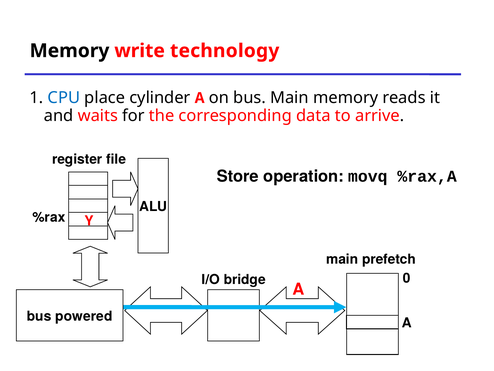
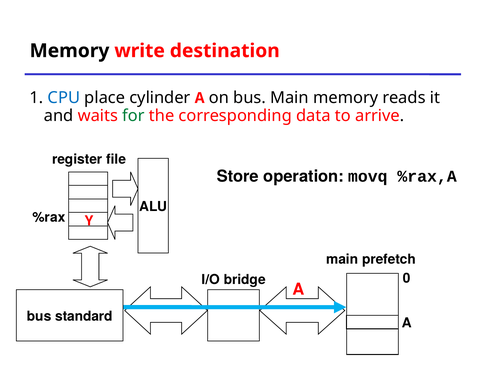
technology: technology -> destination (225, 51)
for colour: black -> green (133, 115)
powered: powered -> standard (84, 316)
